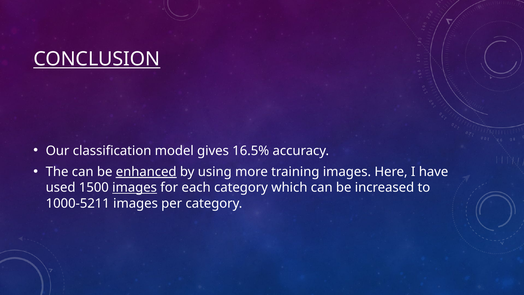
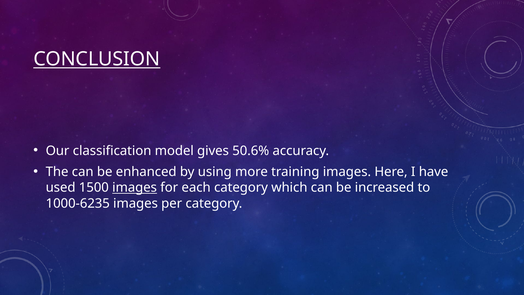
16.5%: 16.5% -> 50.6% (251, 151)
enhanced underline: present -> none (146, 172)
1000-5211: 1000-5211 -> 1000-6235 (78, 203)
